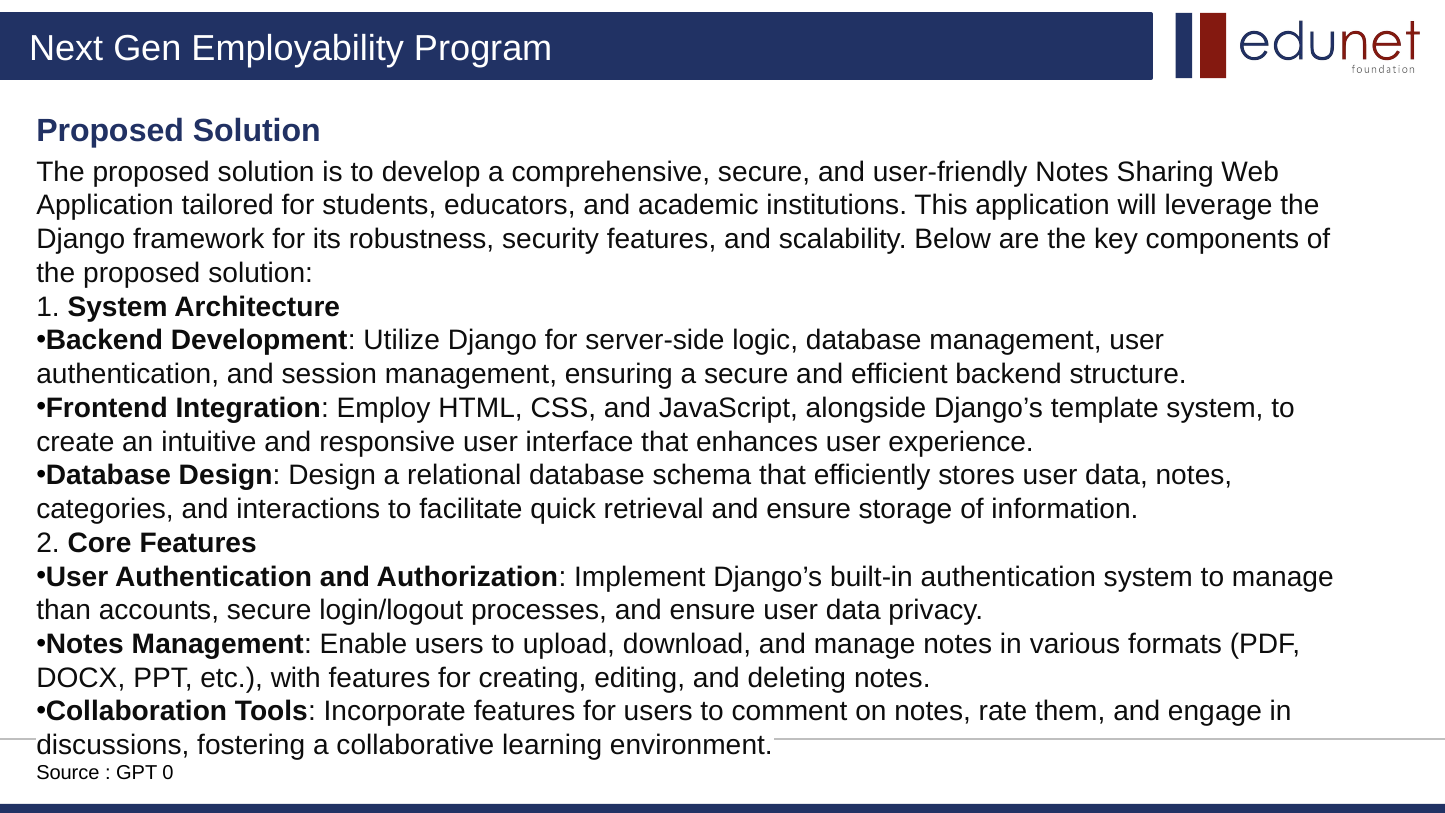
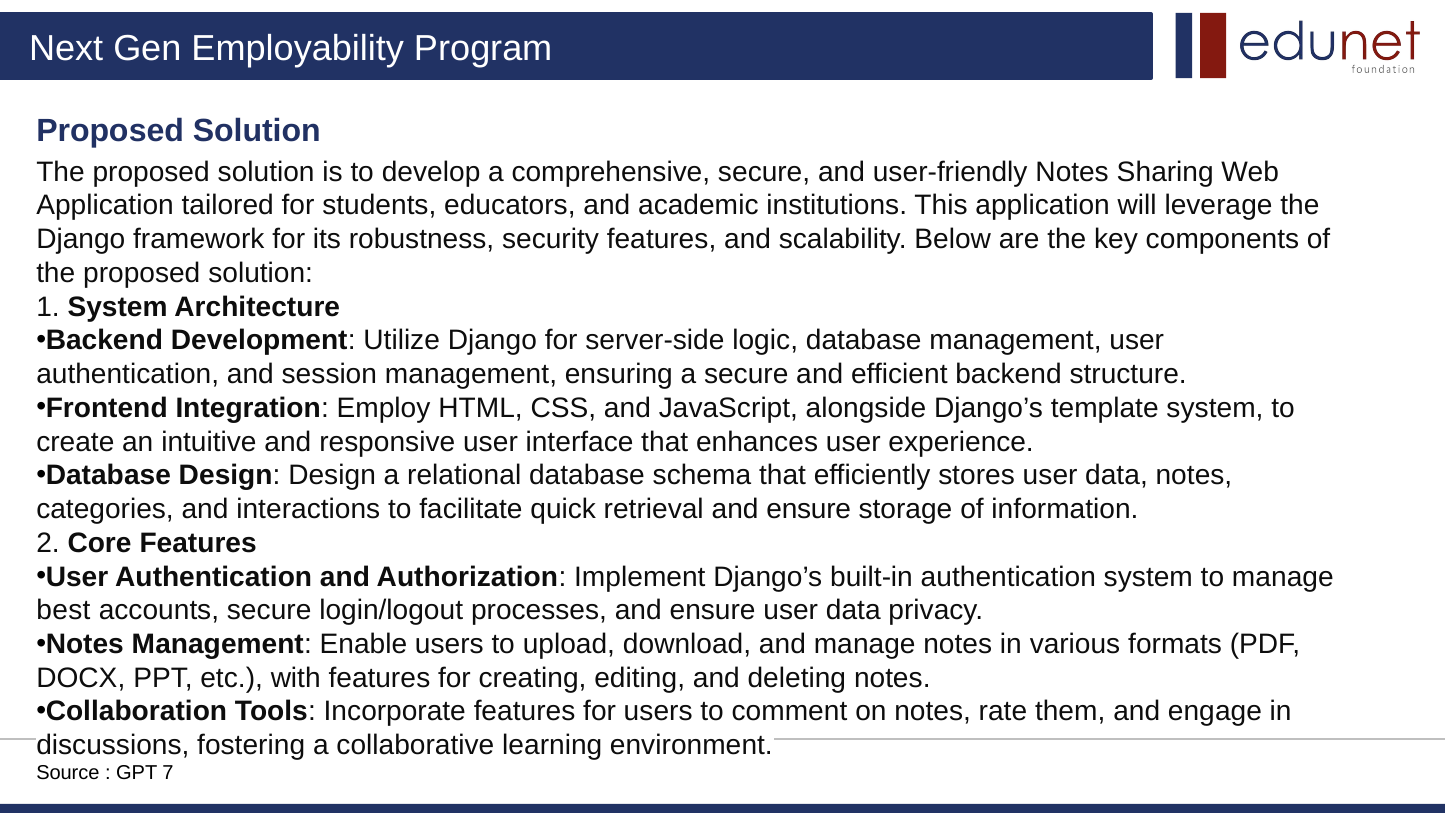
than: than -> best (63, 610)
0: 0 -> 7 (168, 773)
